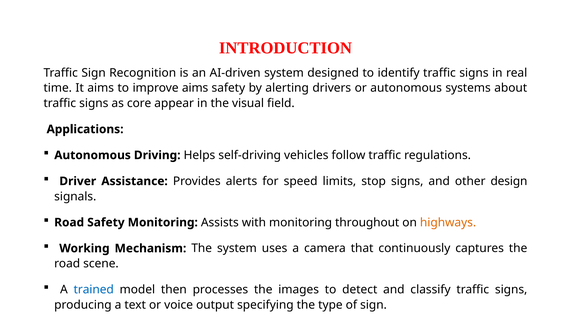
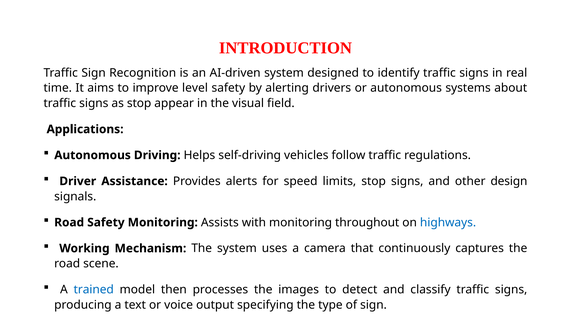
improve aims: aims -> level (195, 88)
as core: core -> stop (139, 103)
highways colour: orange -> blue (448, 223)
